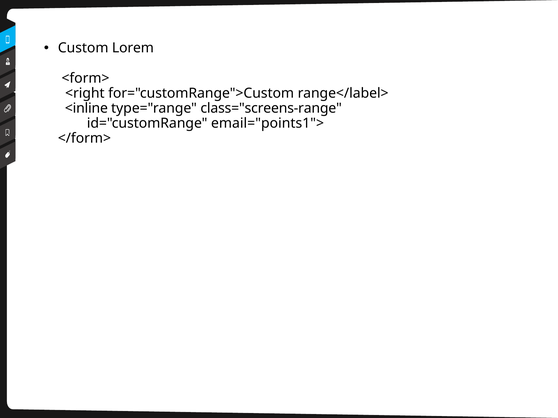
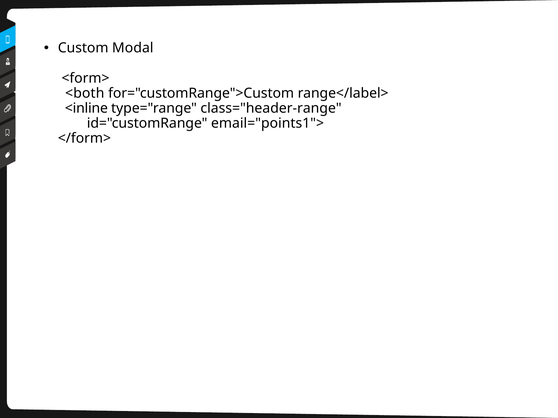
Lorem: Lorem -> Modal (133, 48)
<right: <right -> <both (85, 93)
class="screens-range: class="screens-range -> class="header-range (271, 108)
